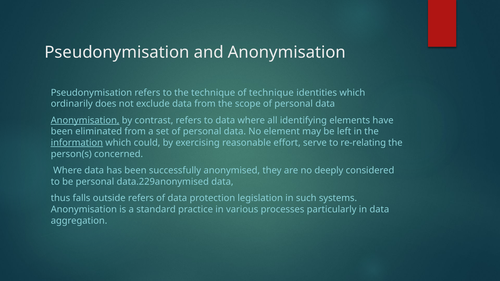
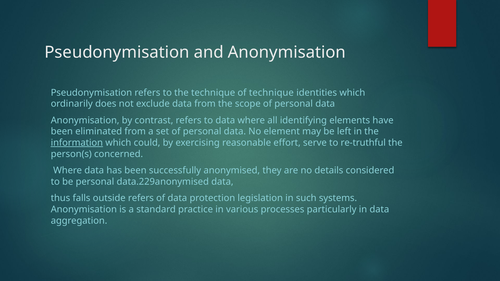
Anonymisation underline: present -> none (85, 120)
re-relating: re-relating -> re-truthful (363, 143)
deeply: deeply -> details (329, 171)
